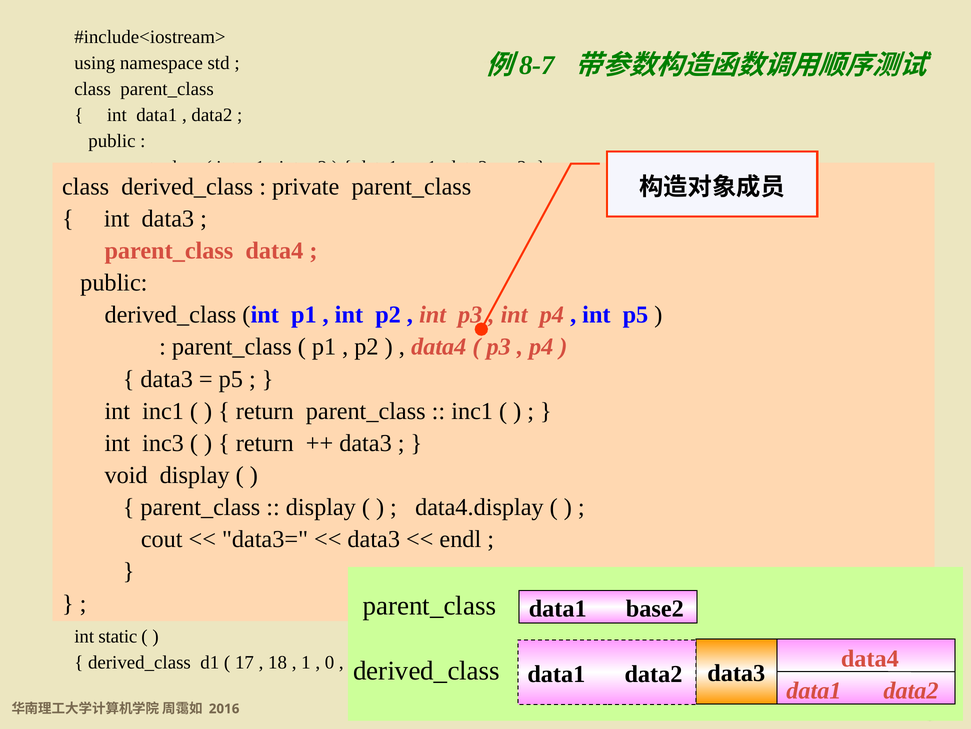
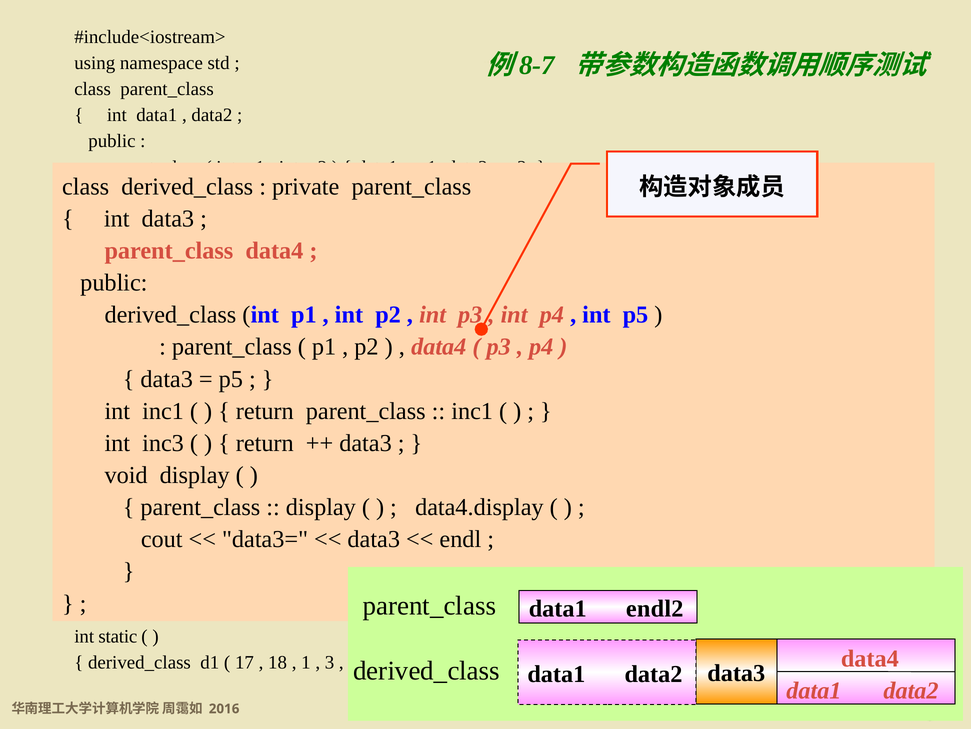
base2: base2 -> endl2 (655, 608)
0: 0 -> 3 (330, 662)
